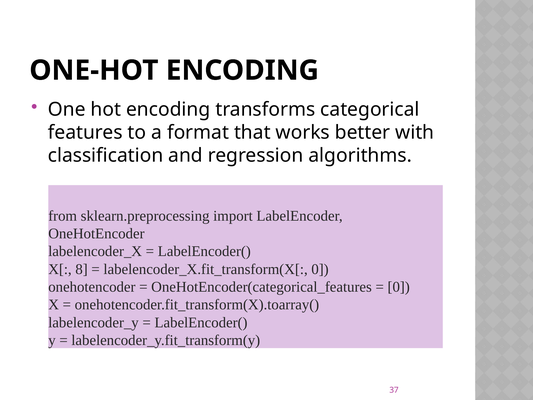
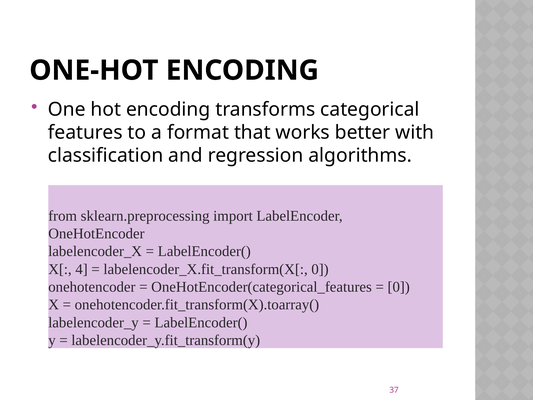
8: 8 -> 4 (82, 269)
